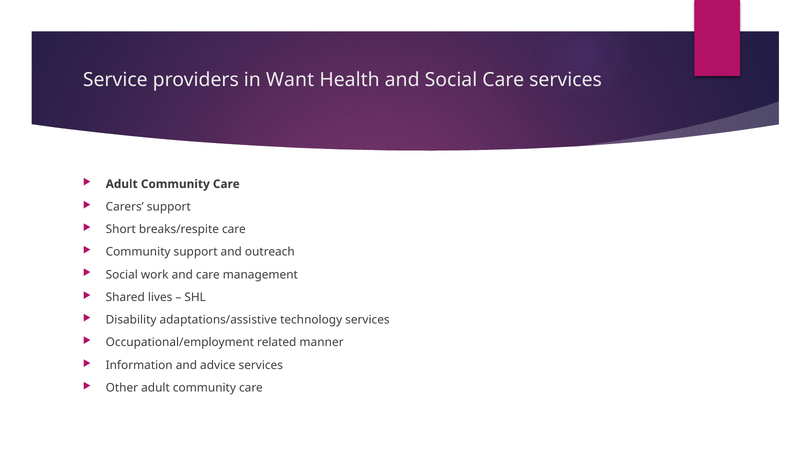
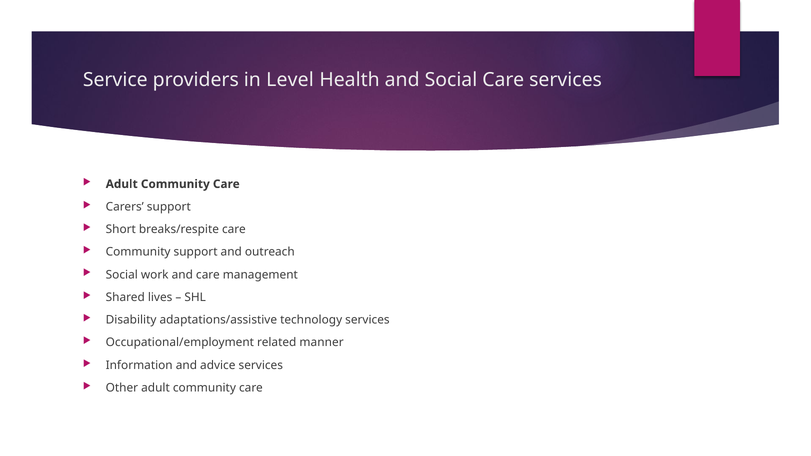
Want: Want -> Level (290, 80)
